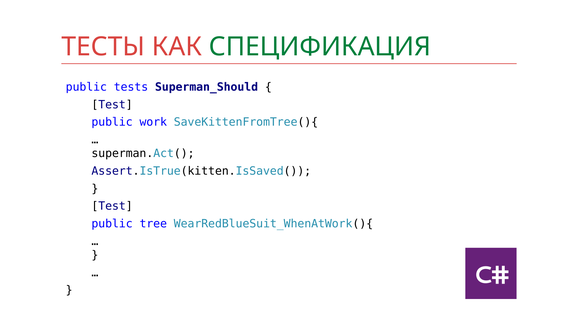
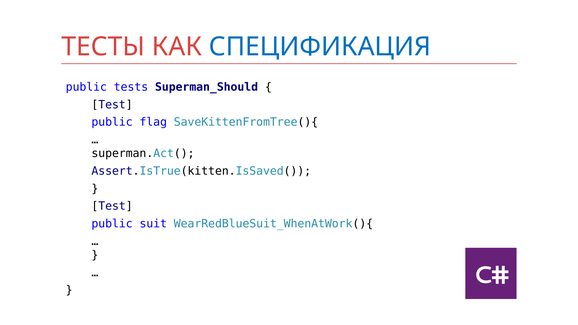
СПЕЦИФИКАЦИЯ colour: green -> blue (320, 47)
work: work -> flag (153, 122)
tree: tree -> suit (153, 224)
